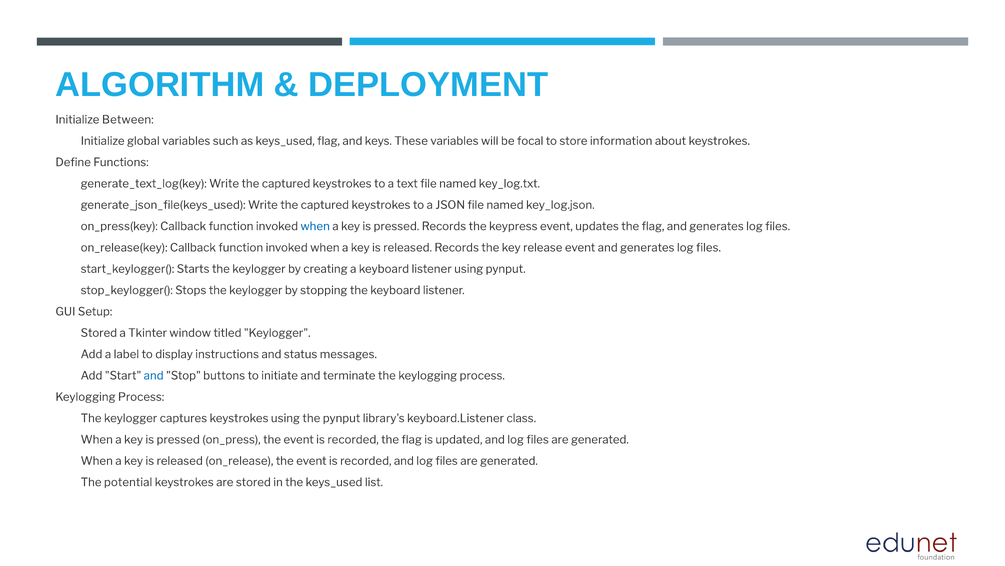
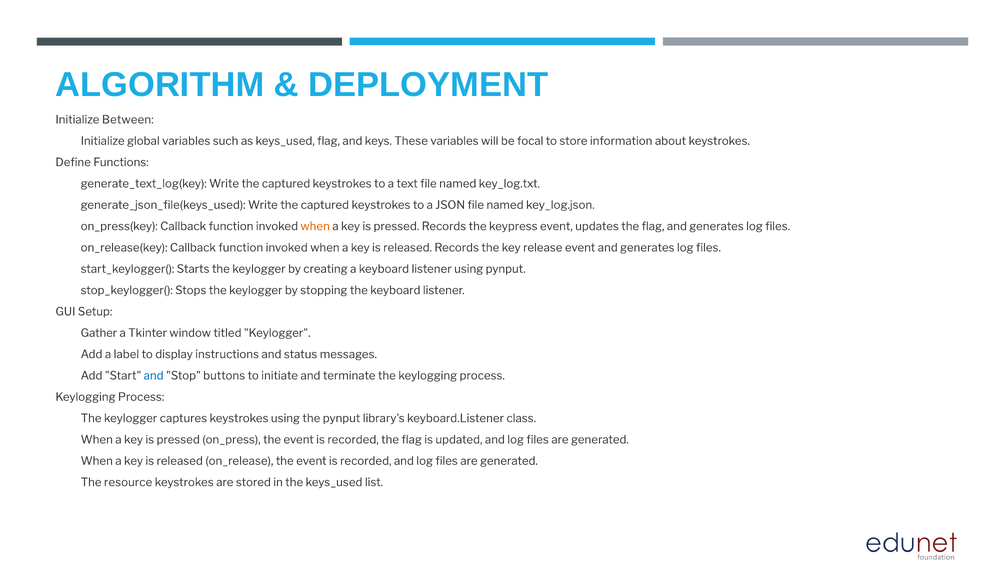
when colour: blue -> orange (315, 226)
Stored: Stored -> Gather (99, 333)
potential: potential -> resource (128, 482)
